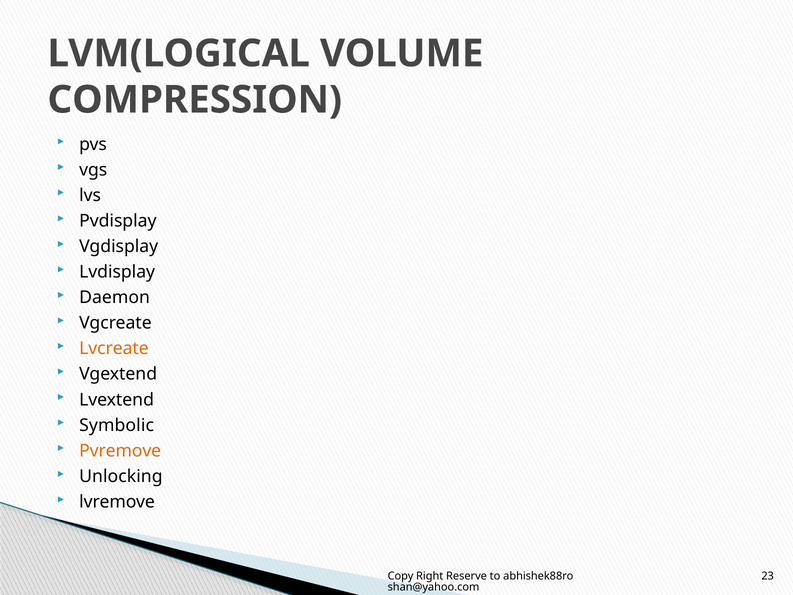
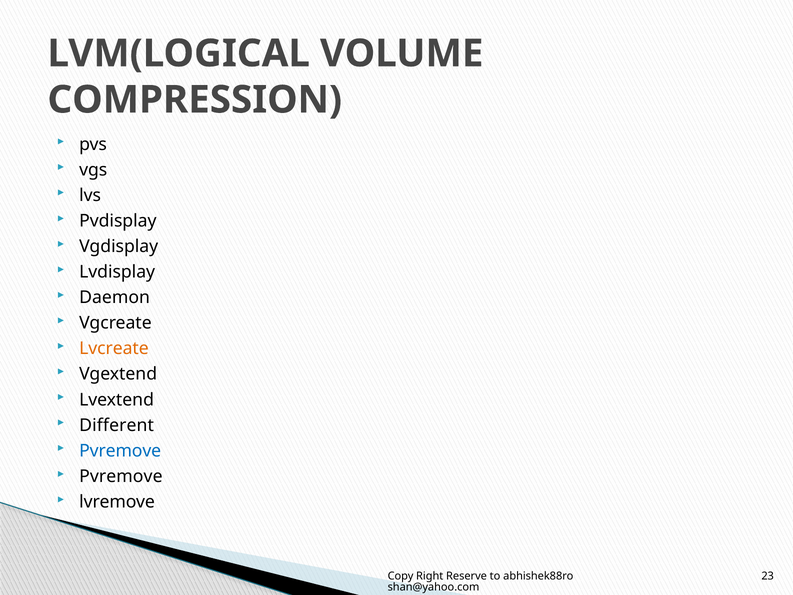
Symbolic: Symbolic -> Different (117, 425)
Pvremove colour: orange -> blue (120, 451)
Unlocking: Unlocking -> Pvremove (121, 476)
